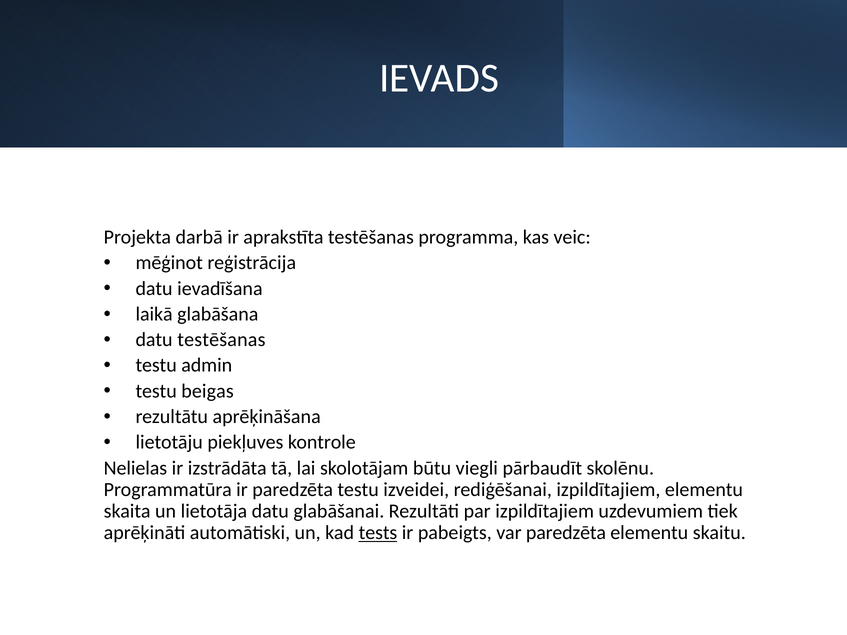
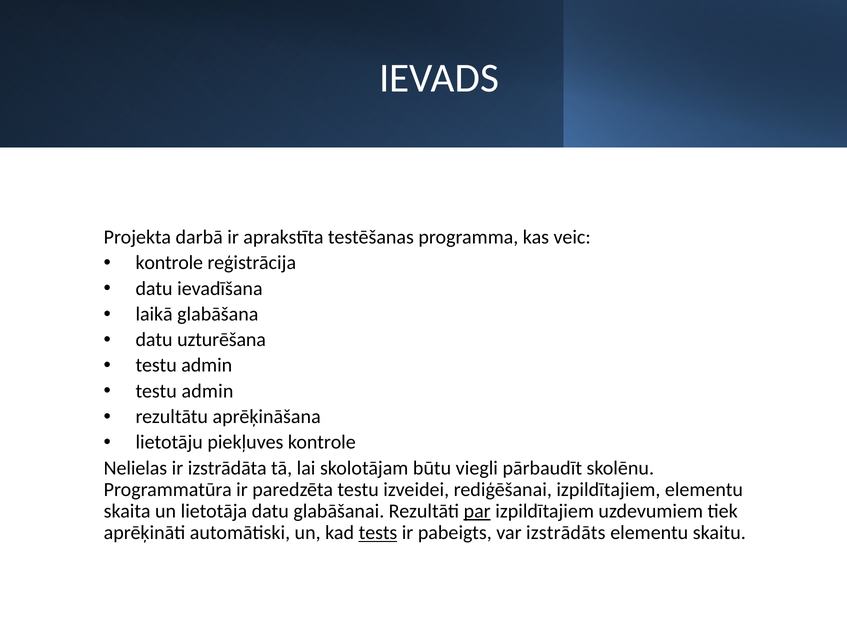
mēģinot: mēģinot -> kontrole (169, 263)
datu testēšanas: testēšanas -> uzturēšana (222, 340)
beigas: beigas -> admin (207, 391)
par underline: none -> present (477, 511)
var paredzēta: paredzēta -> izstrādāts (566, 533)
